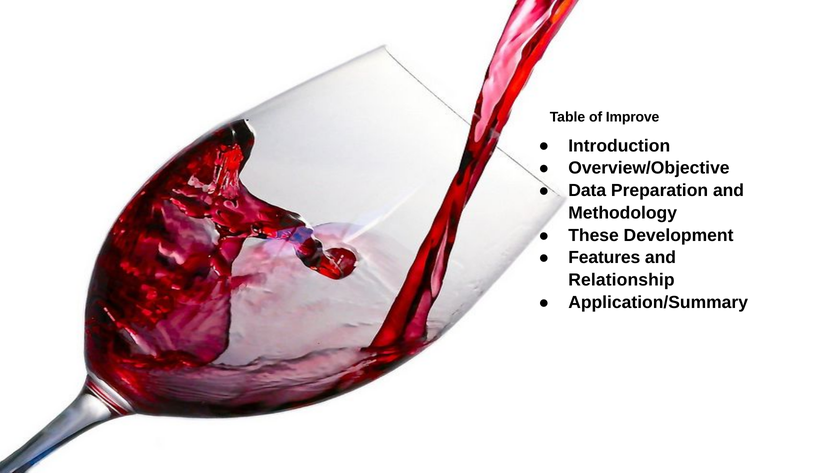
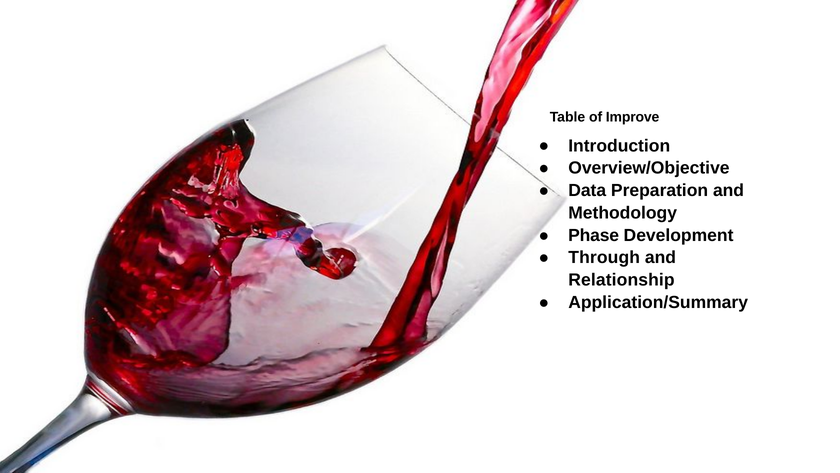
These: These -> Phase (594, 235)
Features: Features -> Through (604, 257)
